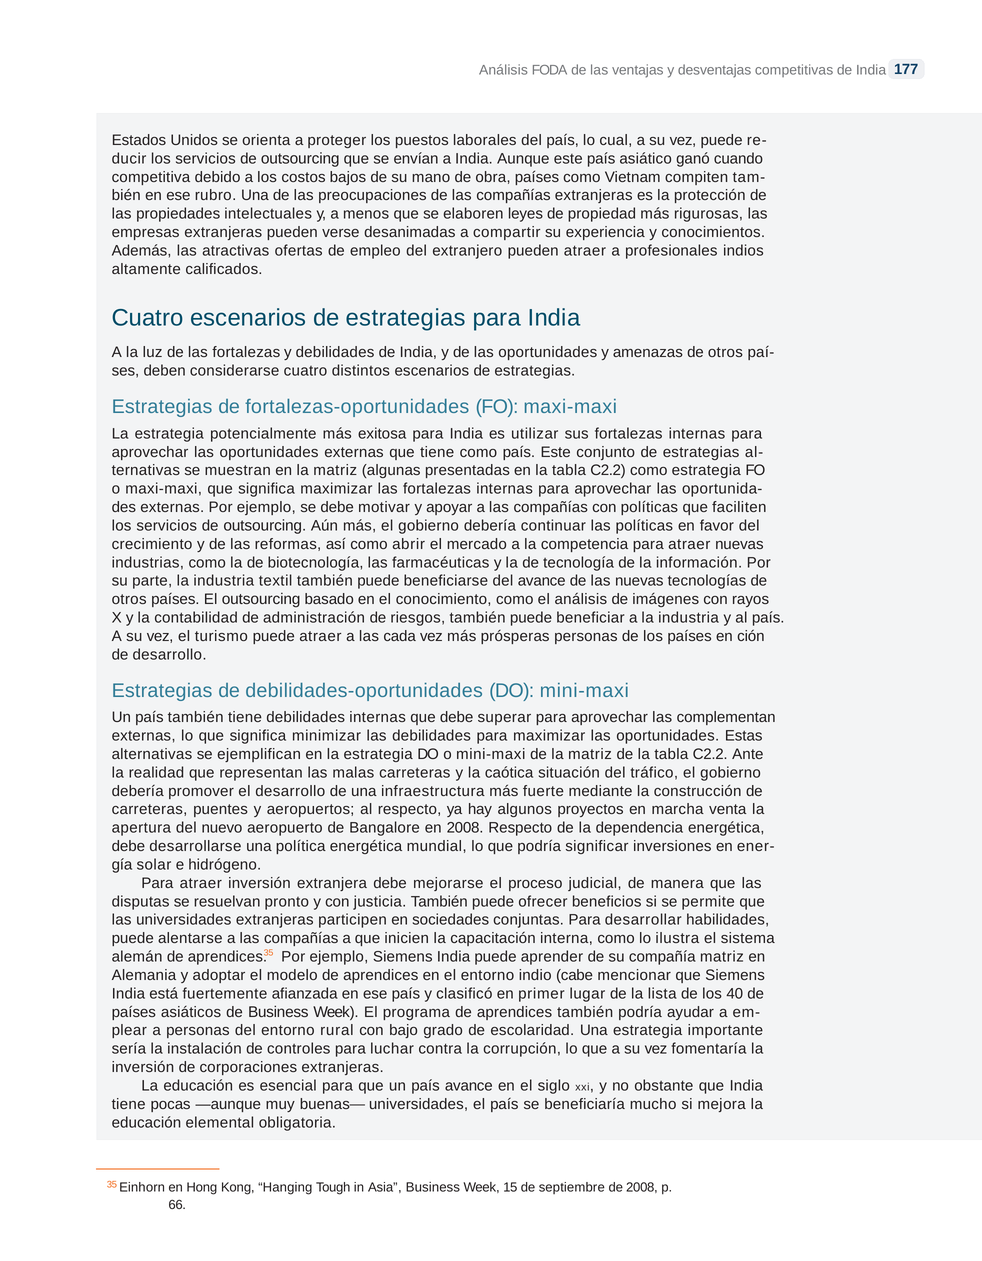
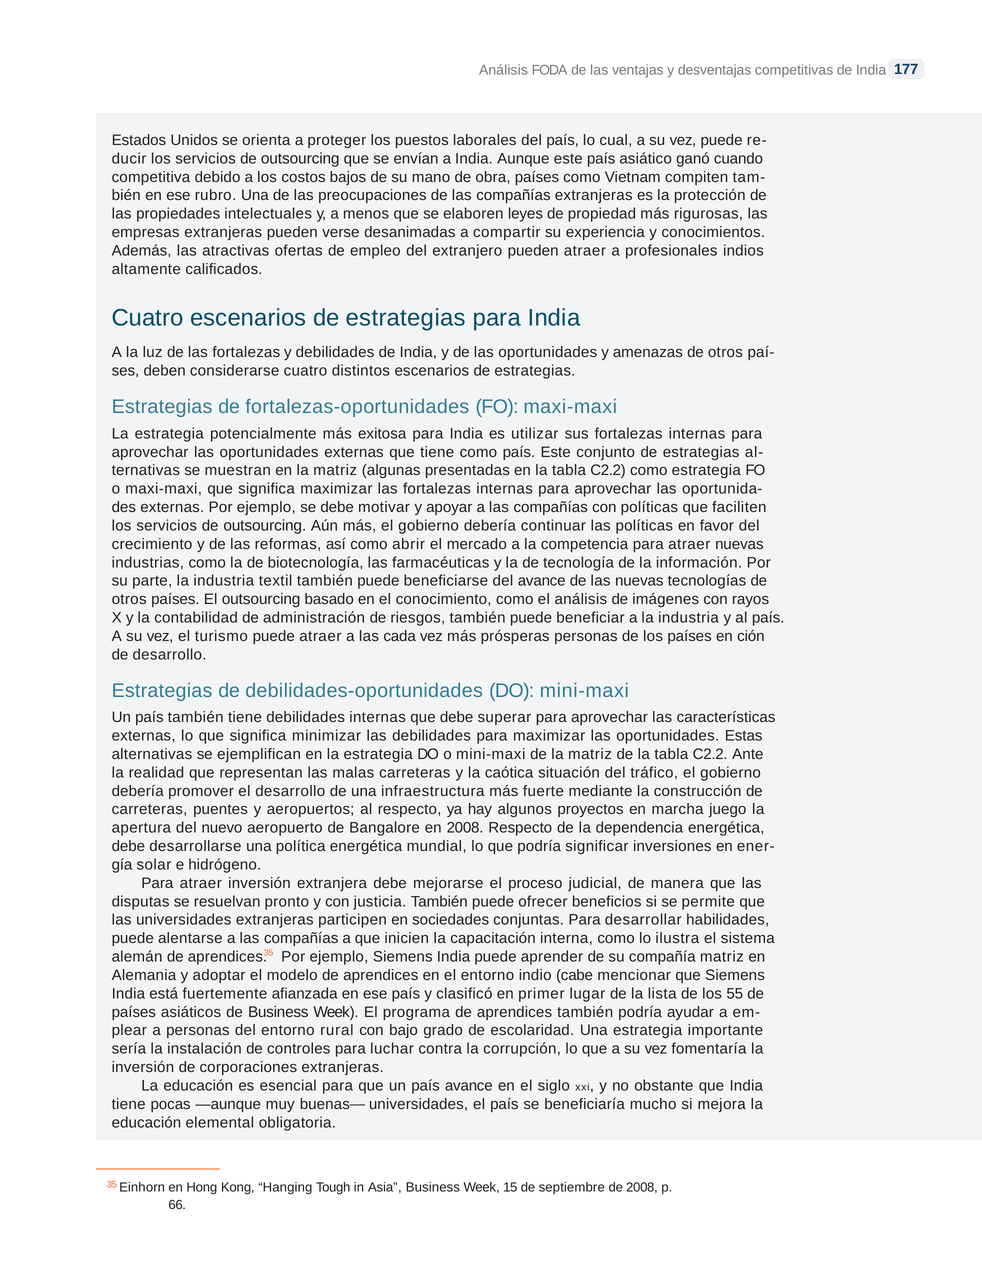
complementan: complementan -> características (726, 718)
venta: venta -> juego (728, 810)
40: 40 -> 55 (735, 994)
